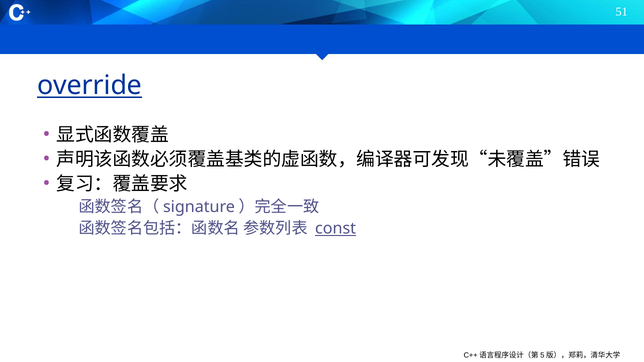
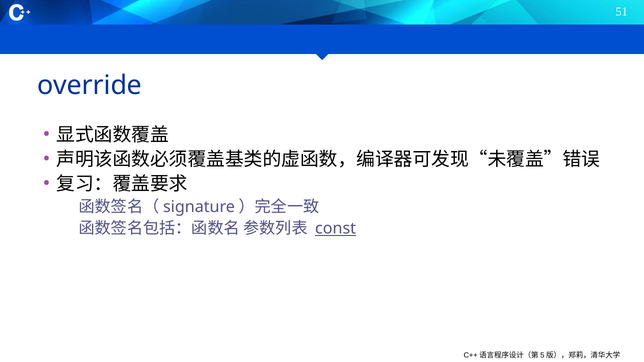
override underline: present -> none (90, 86)
